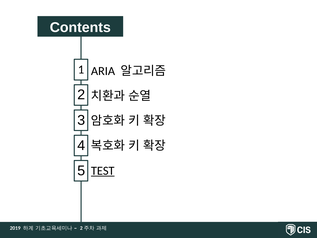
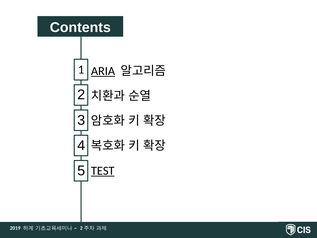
ARIA underline: none -> present (103, 71)
